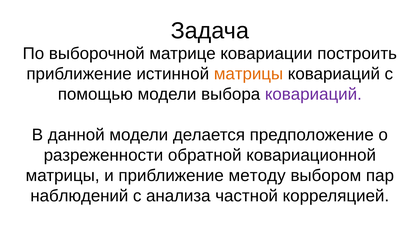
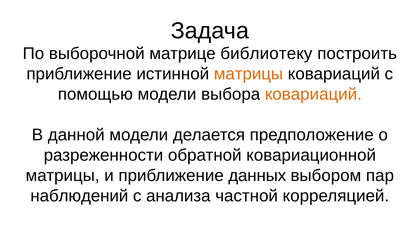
ковариации: ковариации -> библиотеку (266, 54)
ковариаций colour: purple -> orange (313, 94)
методу: методу -> данных (257, 176)
